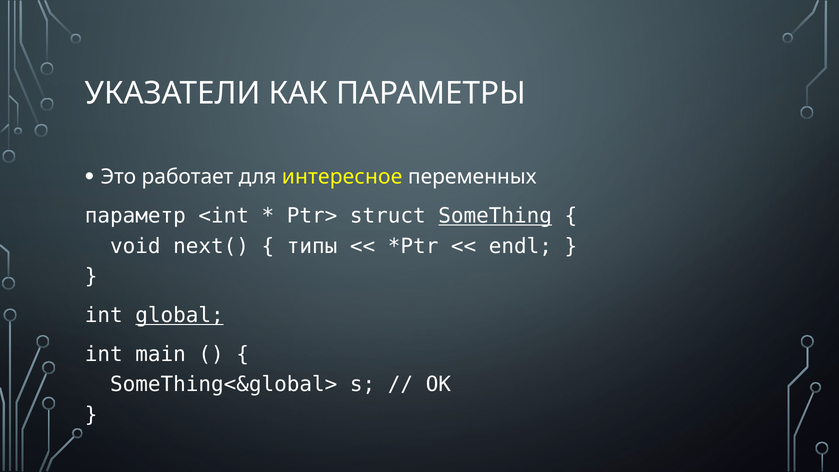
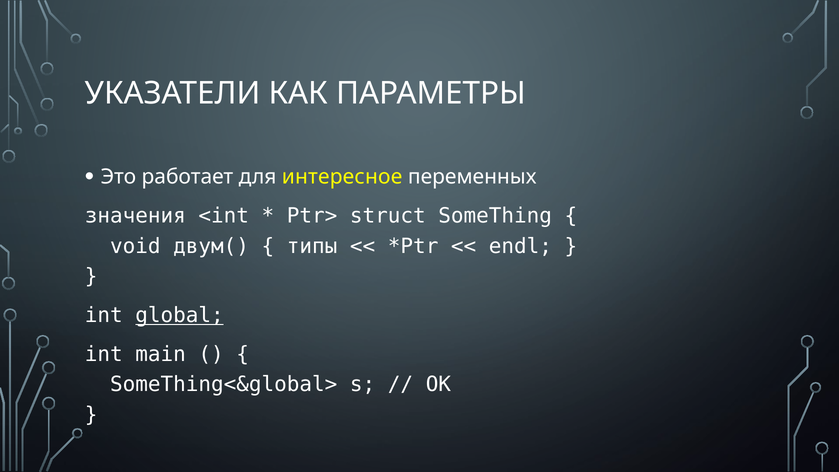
параметр: параметр -> значения (135, 216)
SomeThing underline: present -> none (495, 216)
next(: next( -> двум( (211, 246)
